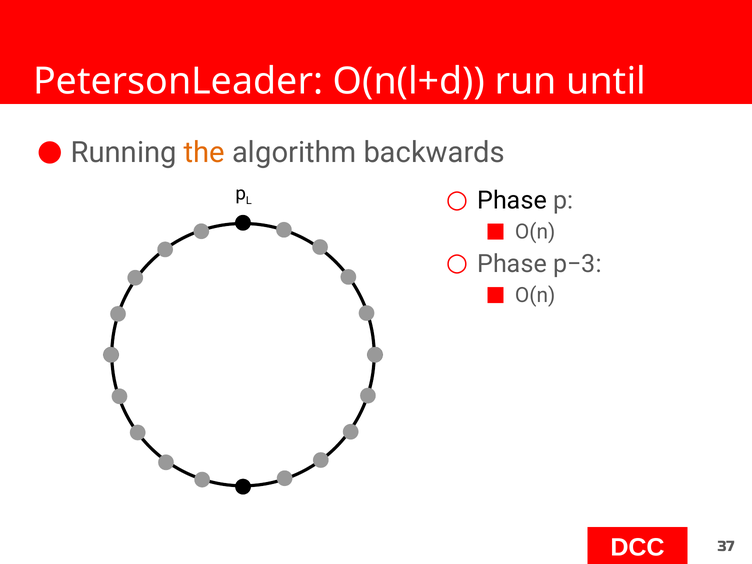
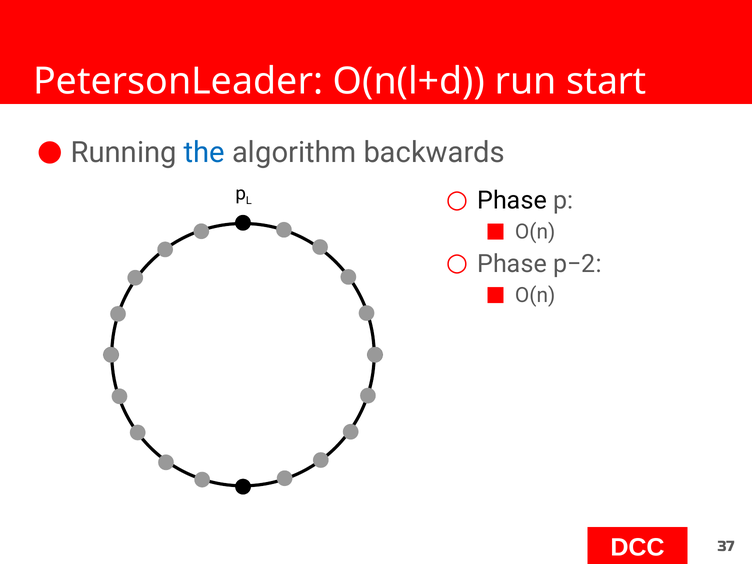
until: until -> start (606, 82)
the colour: orange -> blue (204, 152)
p−3: p−3 -> p−2 (577, 264)
